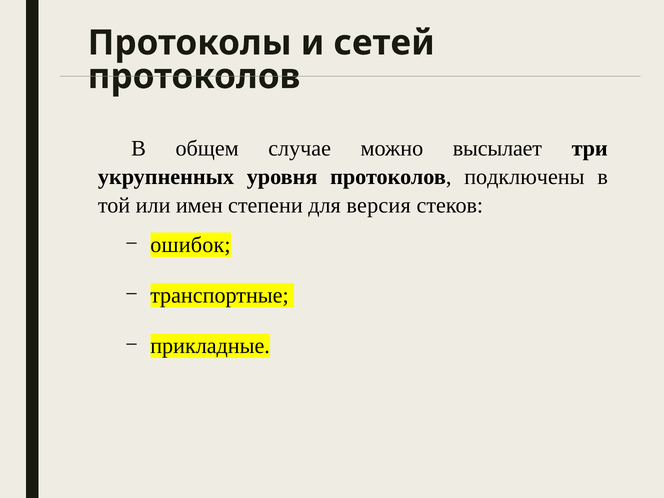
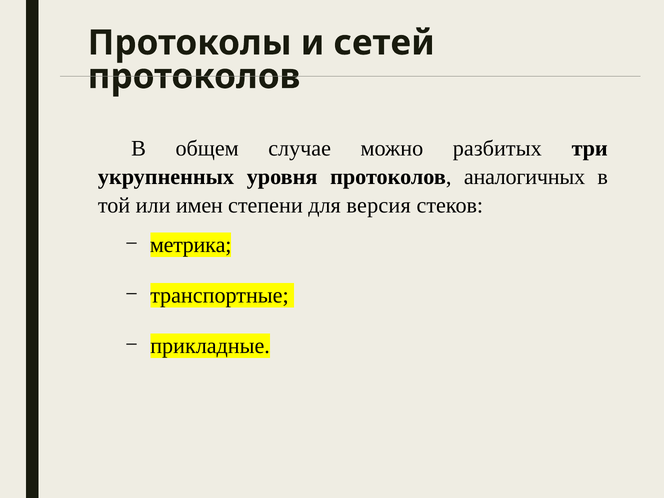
высылает: высылает -> разбитых (497, 149)
подключены: подключены -> аналогичных (525, 177)
ошибок: ошибок -> метрика (191, 245)
